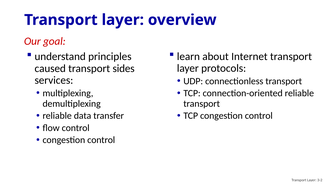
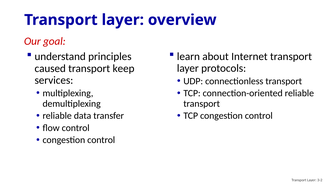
sides: sides -> keep (124, 68)
